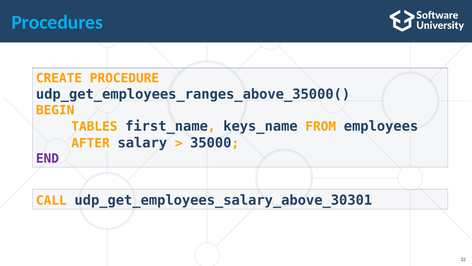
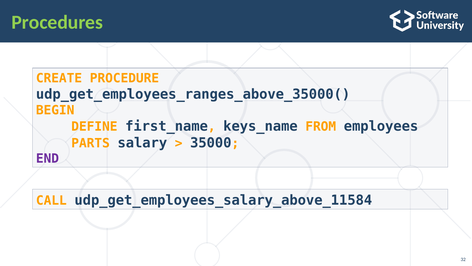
Procedures colour: light blue -> light green (57, 22)
TABLES: TABLES -> DEFINE (94, 126)
AFTER: AFTER -> PARTS (91, 143)
udp_get_employees_salary_above_30301: udp_get_employees_salary_above_30301 -> udp_get_employees_salary_above_11584 (223, 200)
